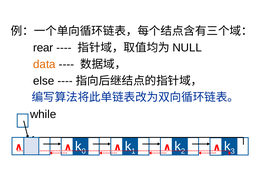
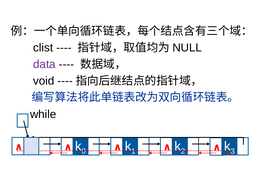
rear: rear -> clist (43, 48)
data colour: orange -> purple (44, 64)
else: else -> void (44, 81)
